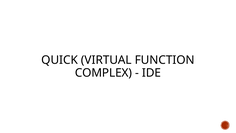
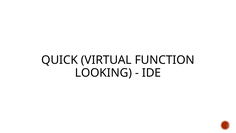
COMPLEX: COMPLEX -> LOOKING (103, 73)
